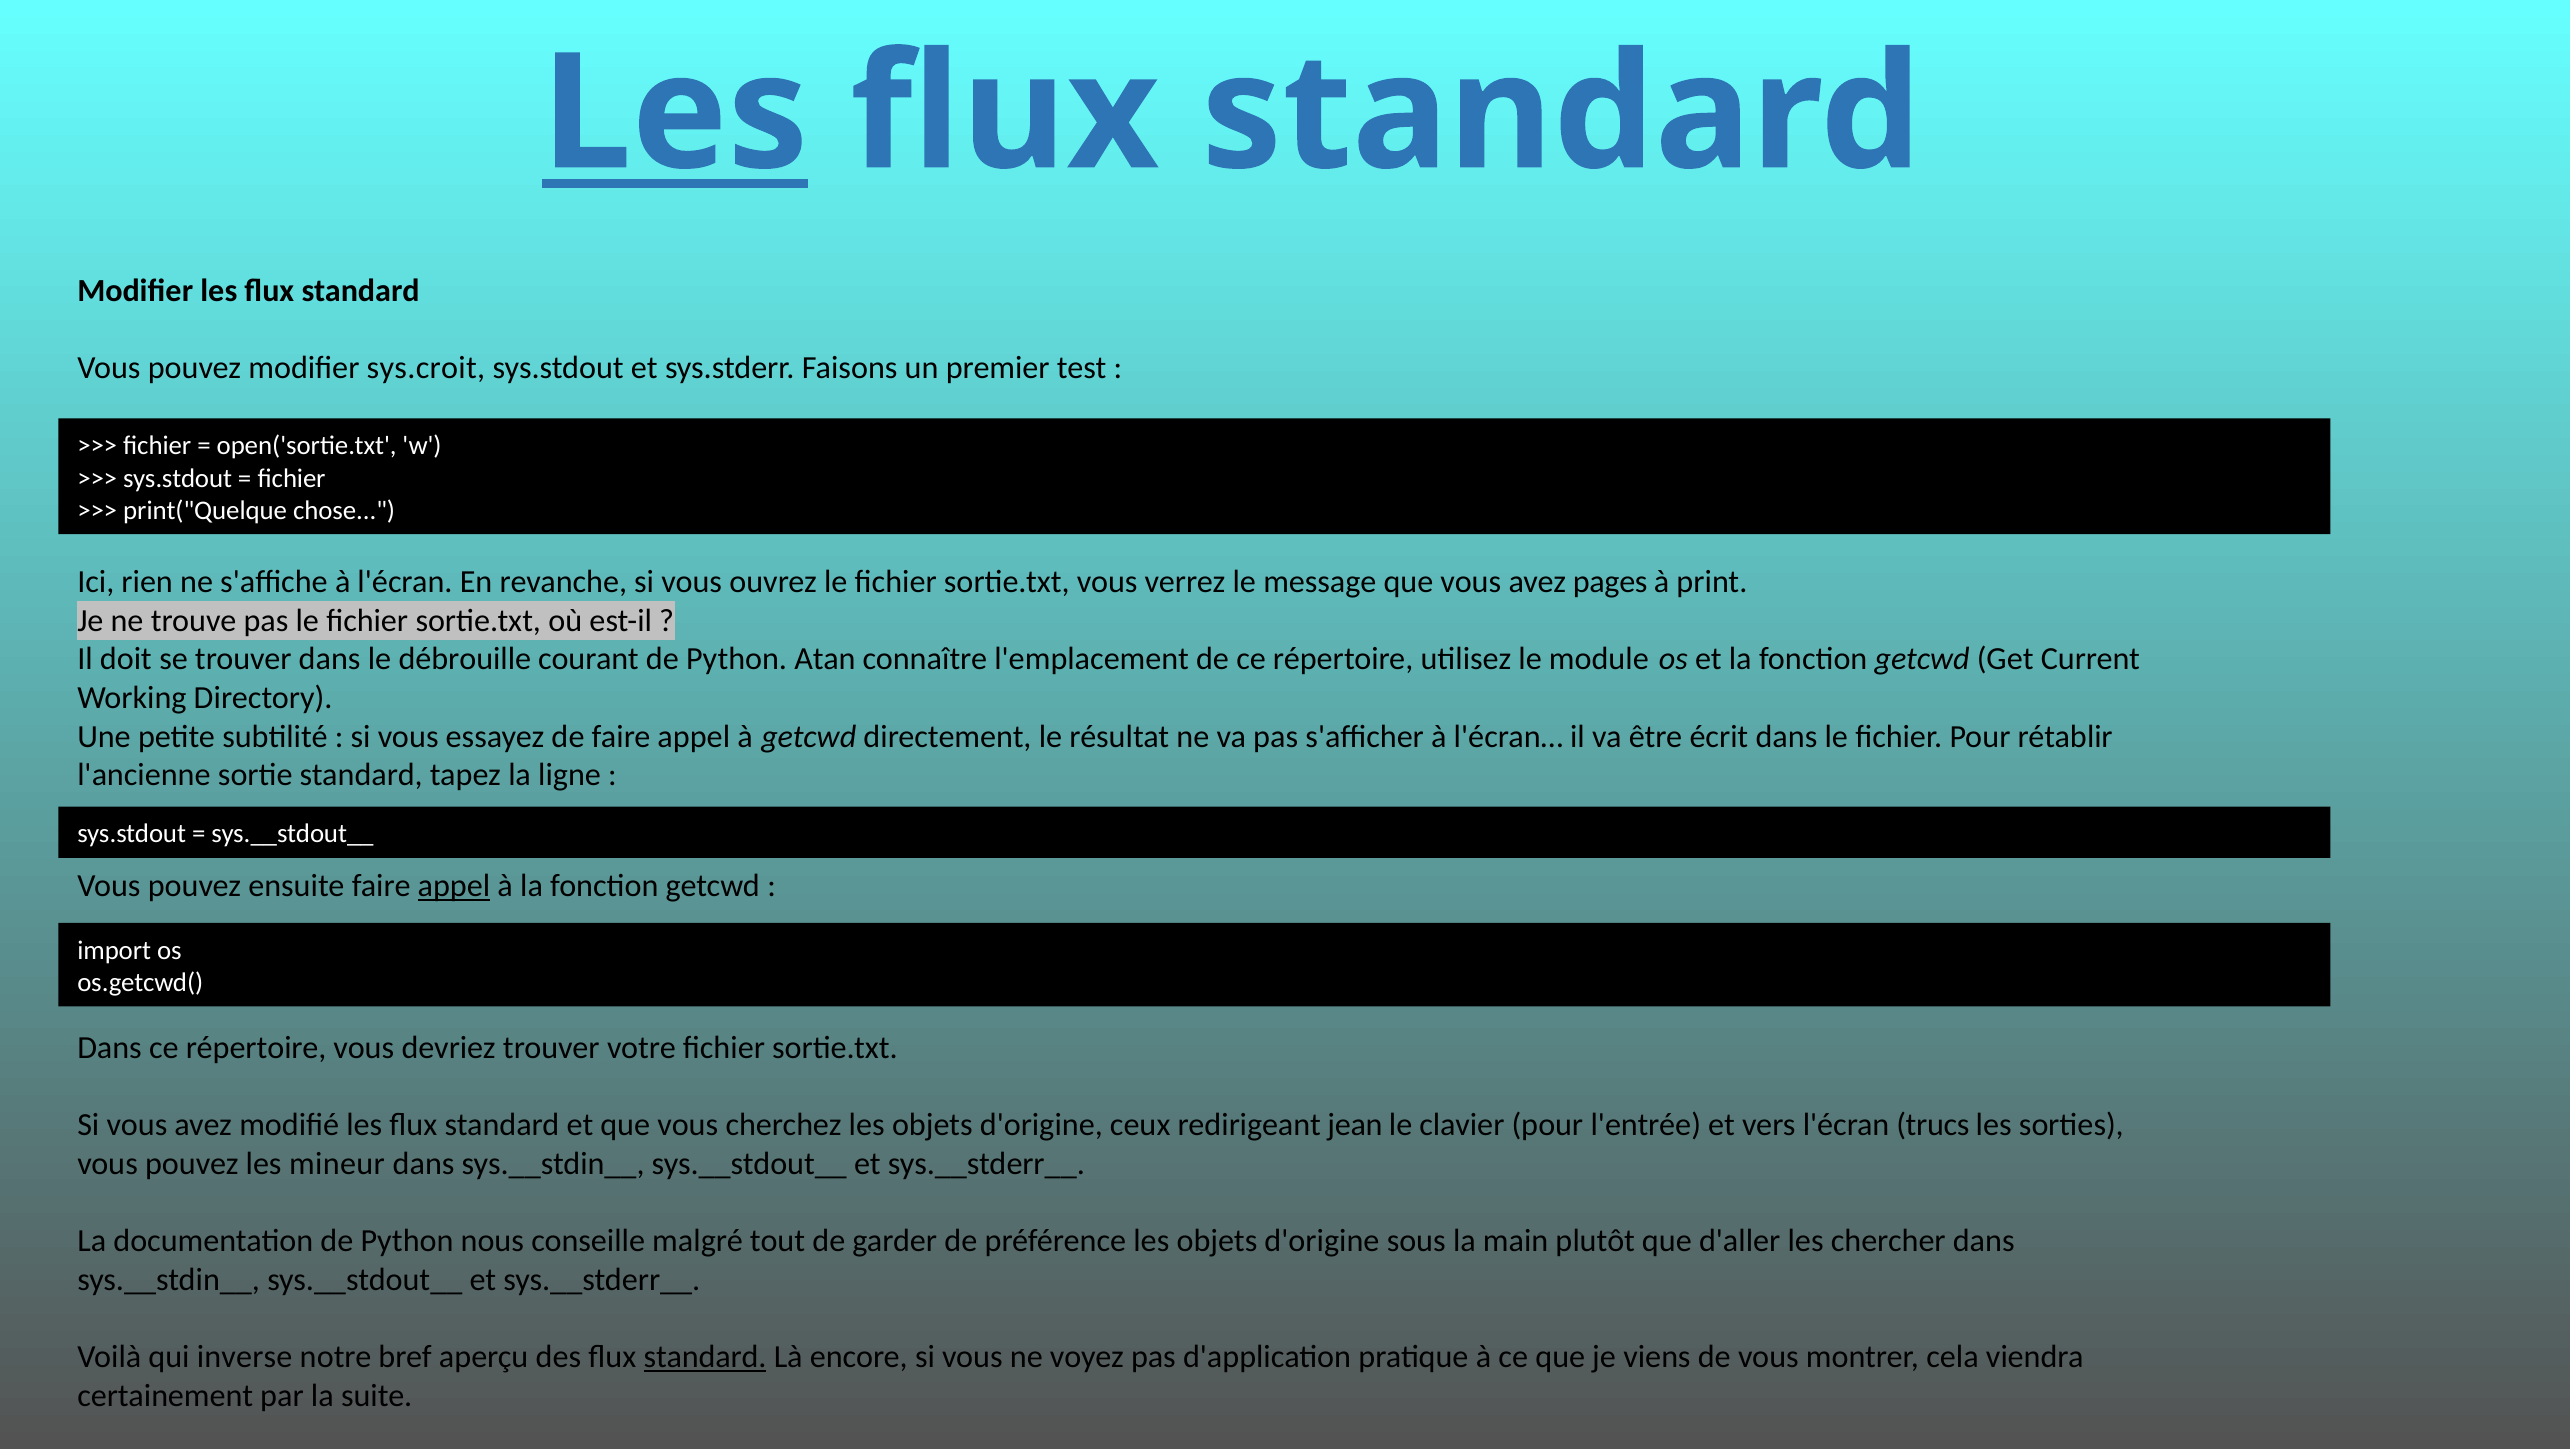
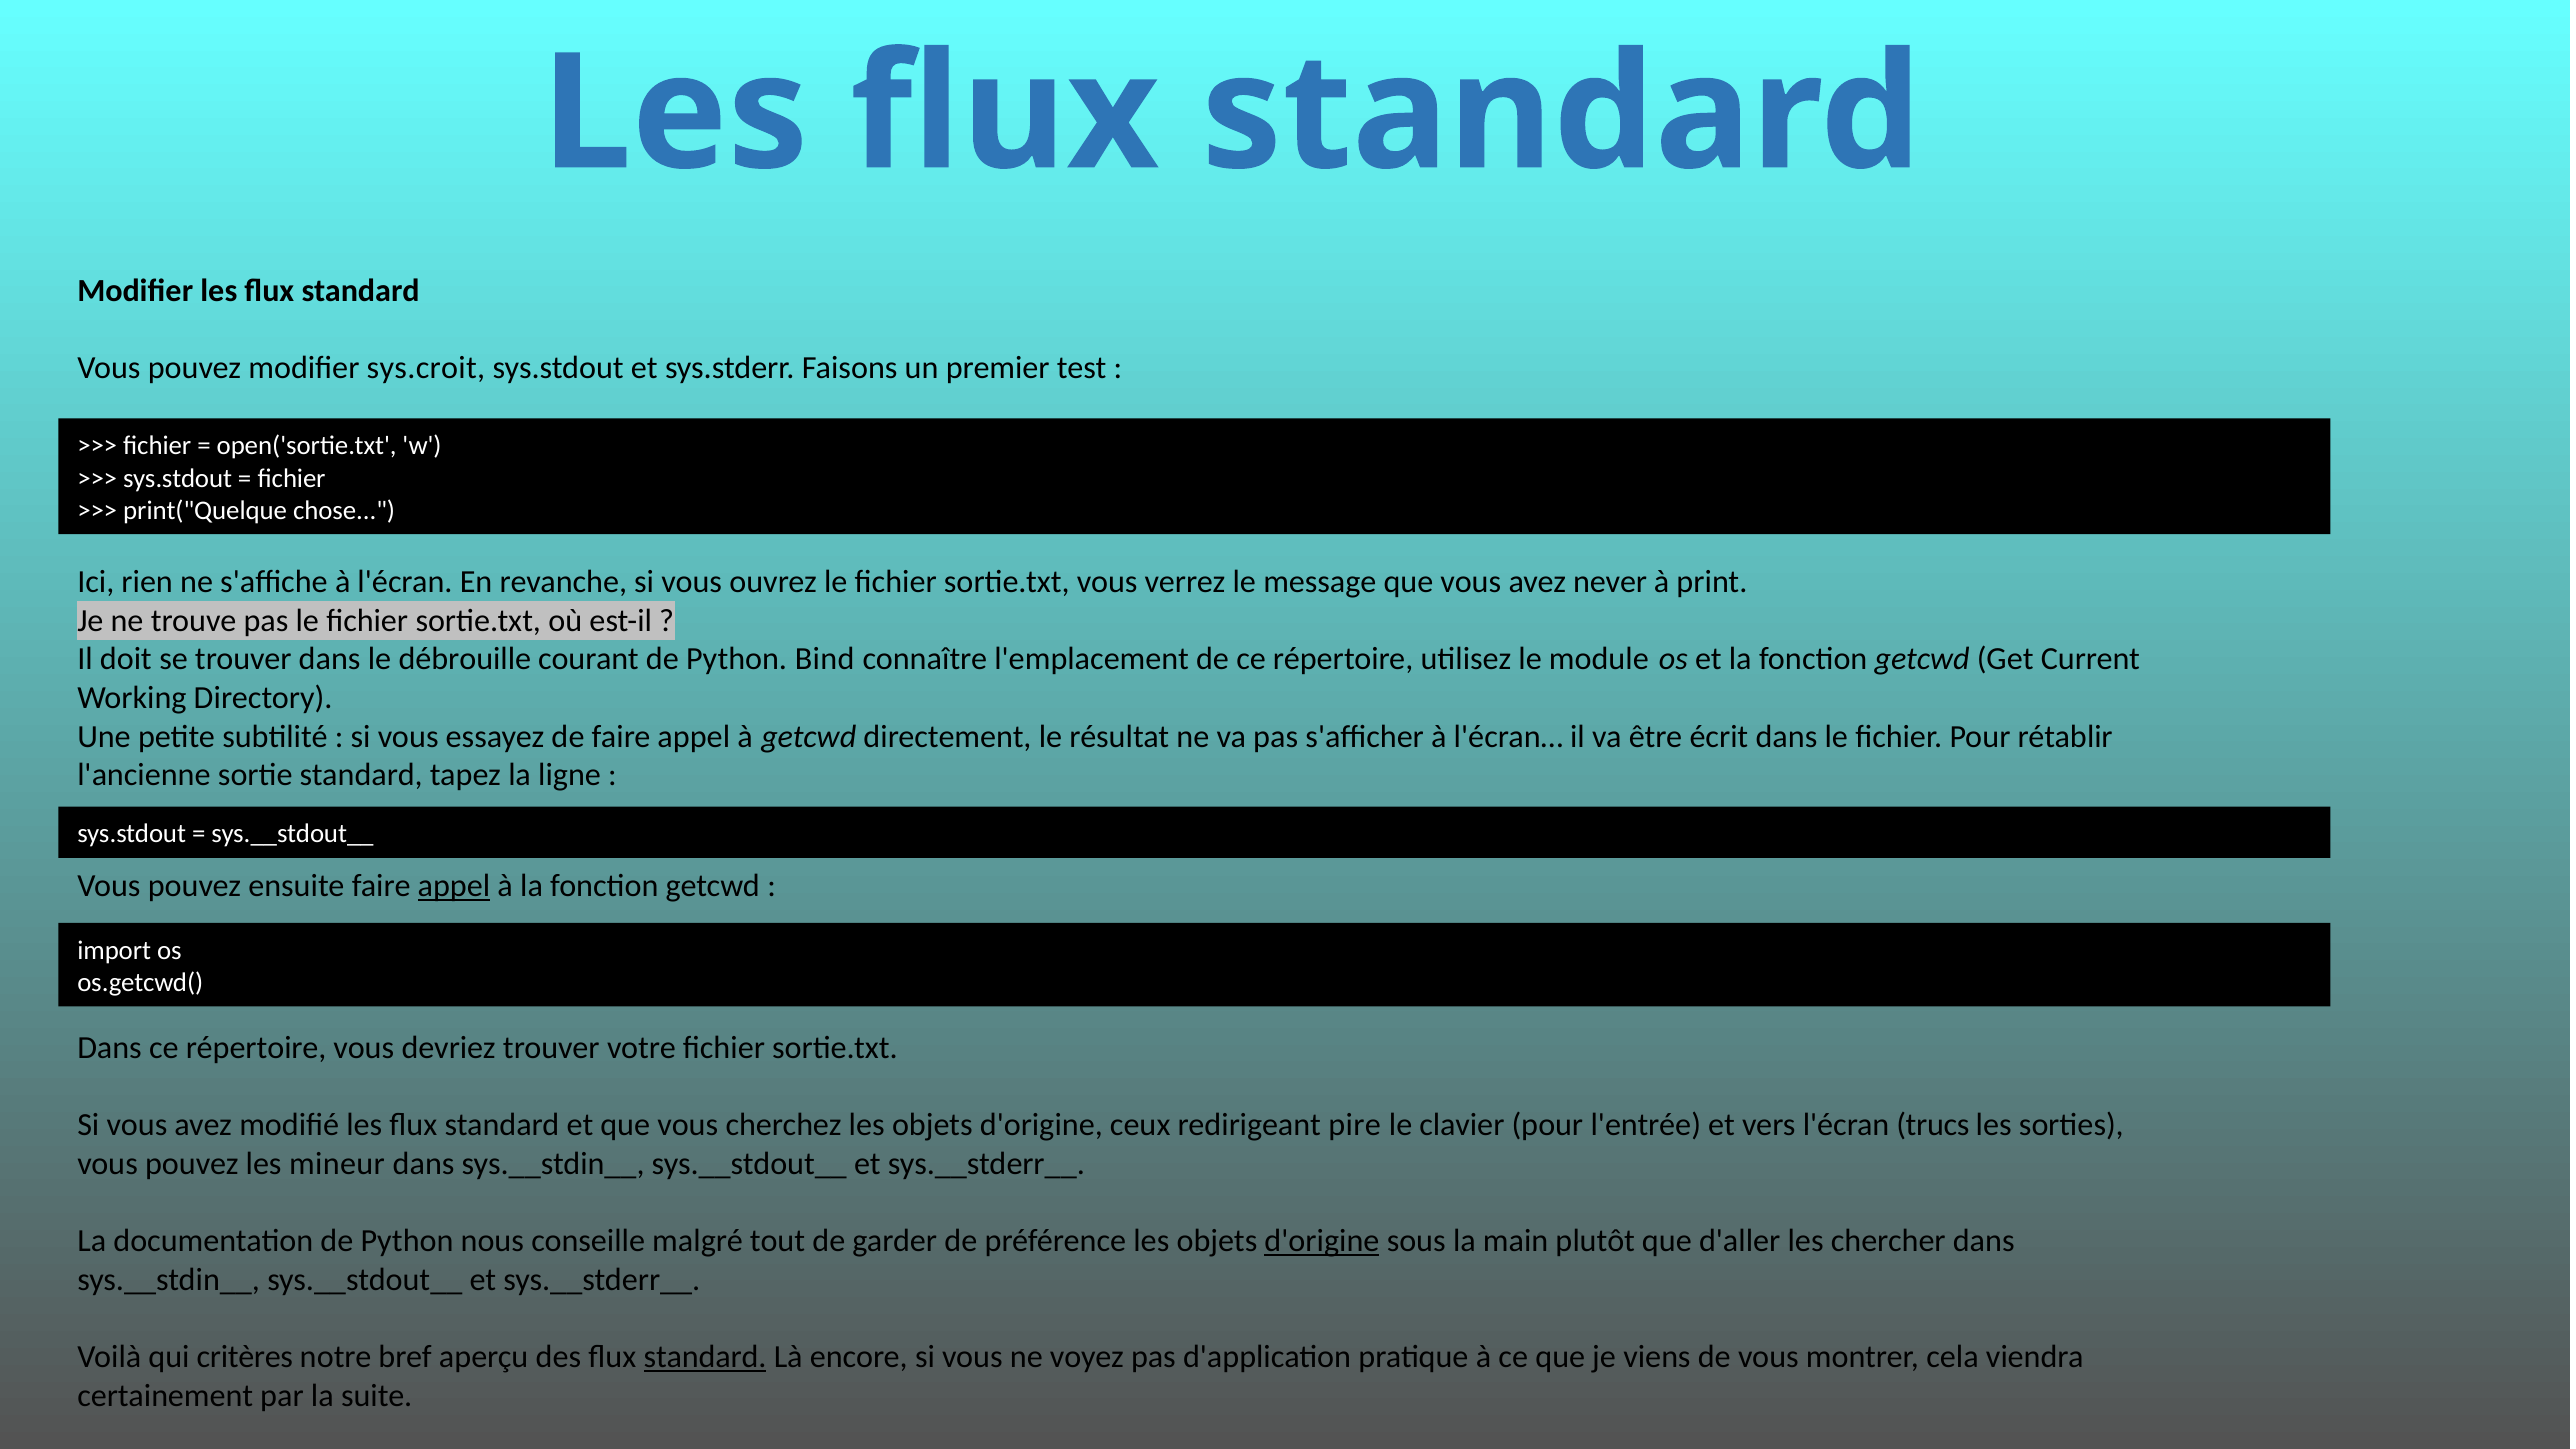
Les underline: present -> none (675, 114)
pages: pages -> never (1610, 582)
Atan: Atan -> Bind (825, 659)
jean: jean -> pire (1355, 1125)
d'origine underline: none -> present (1322, 1241)
inverse: inverse -> critères (245, 1357)
